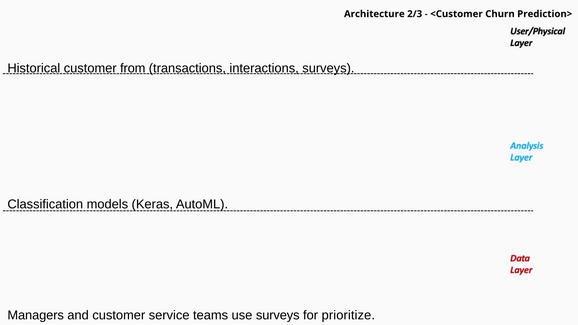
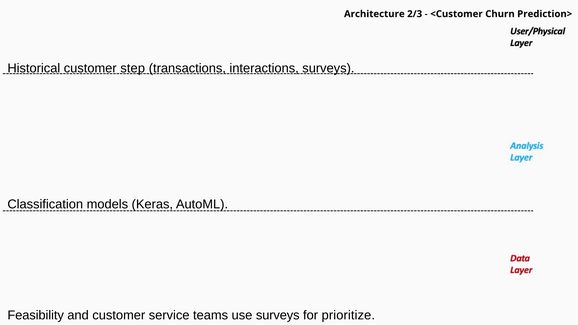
from: from -> step (133, 68)
Managers: Managers -> Feasibility (36, 315)
